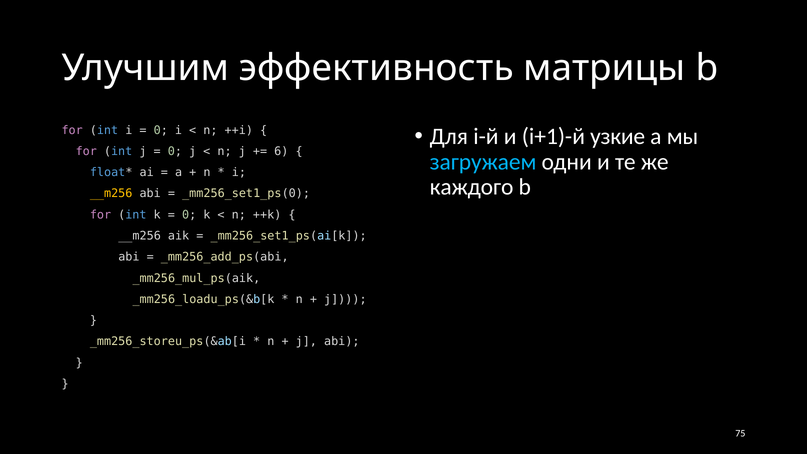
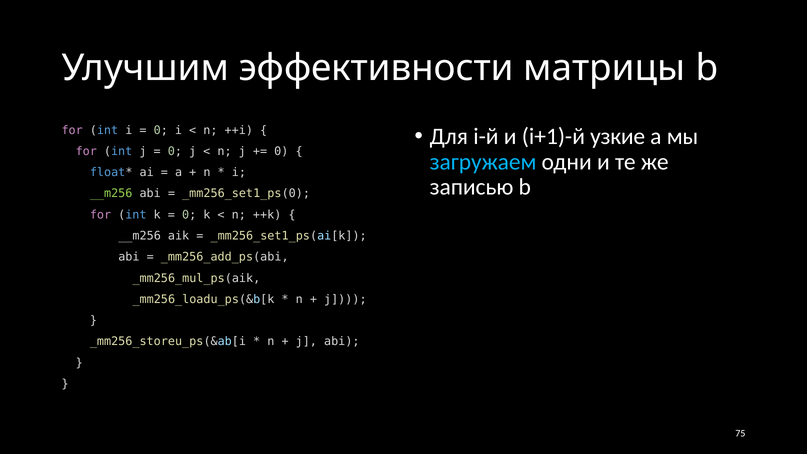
эффективность: эффективность -> эффективности (376, 68)
6: 6 -> 0 (281, 151)
каждого: каждого -> записью (472, 187)
__m256 colour: yellow -> light green (111, 194)
